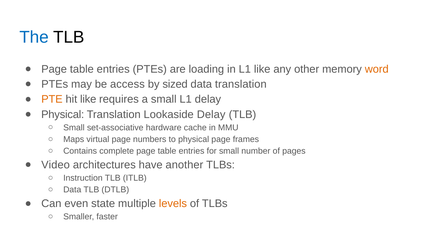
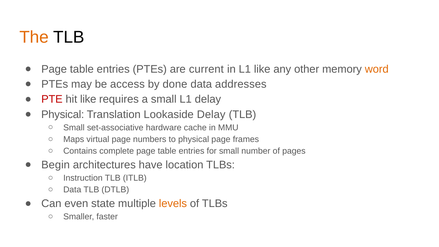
The colour: blue -> orange (34, 37)
loading: loading -> current (206, 69)
sized: sized -> done (175, 84)
data translation: translation -> addresses (241, 84)
PTE colour: orange -> red (52, 99)
Video: Video -> Begin (56, 165)
another: another -> location (184, 165)
